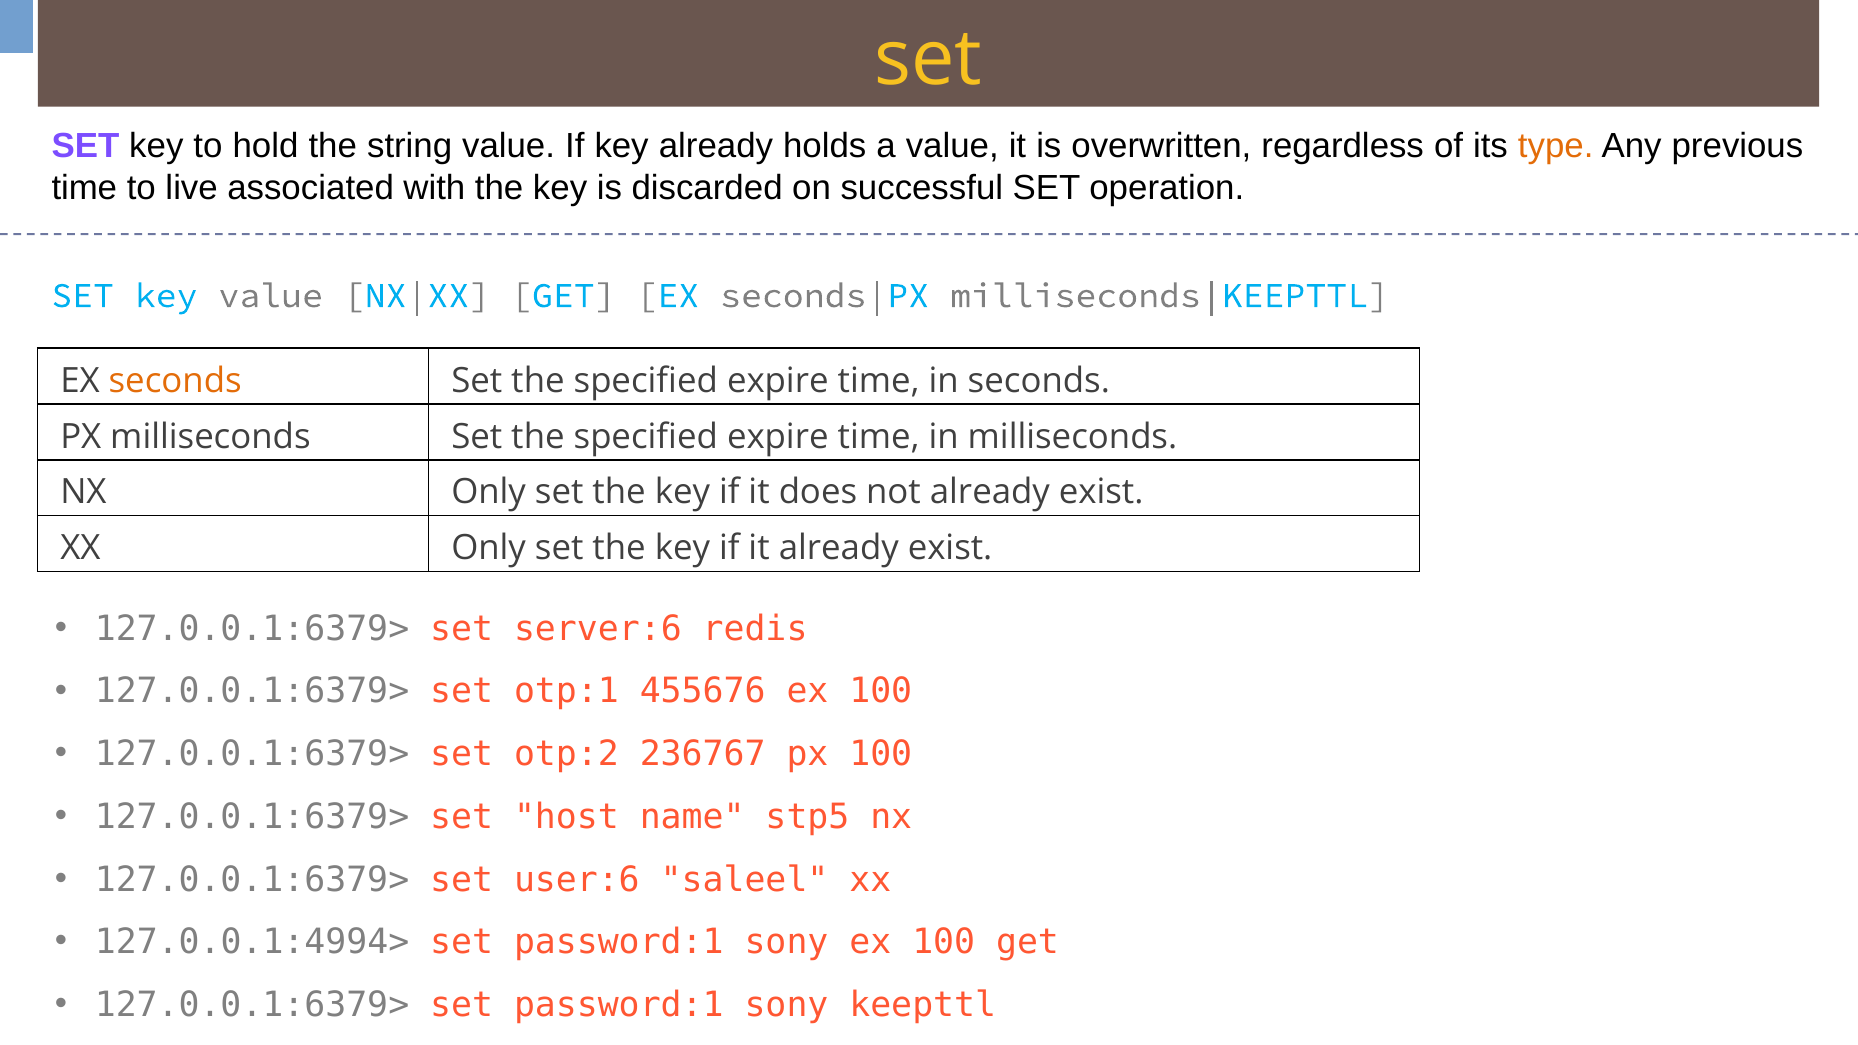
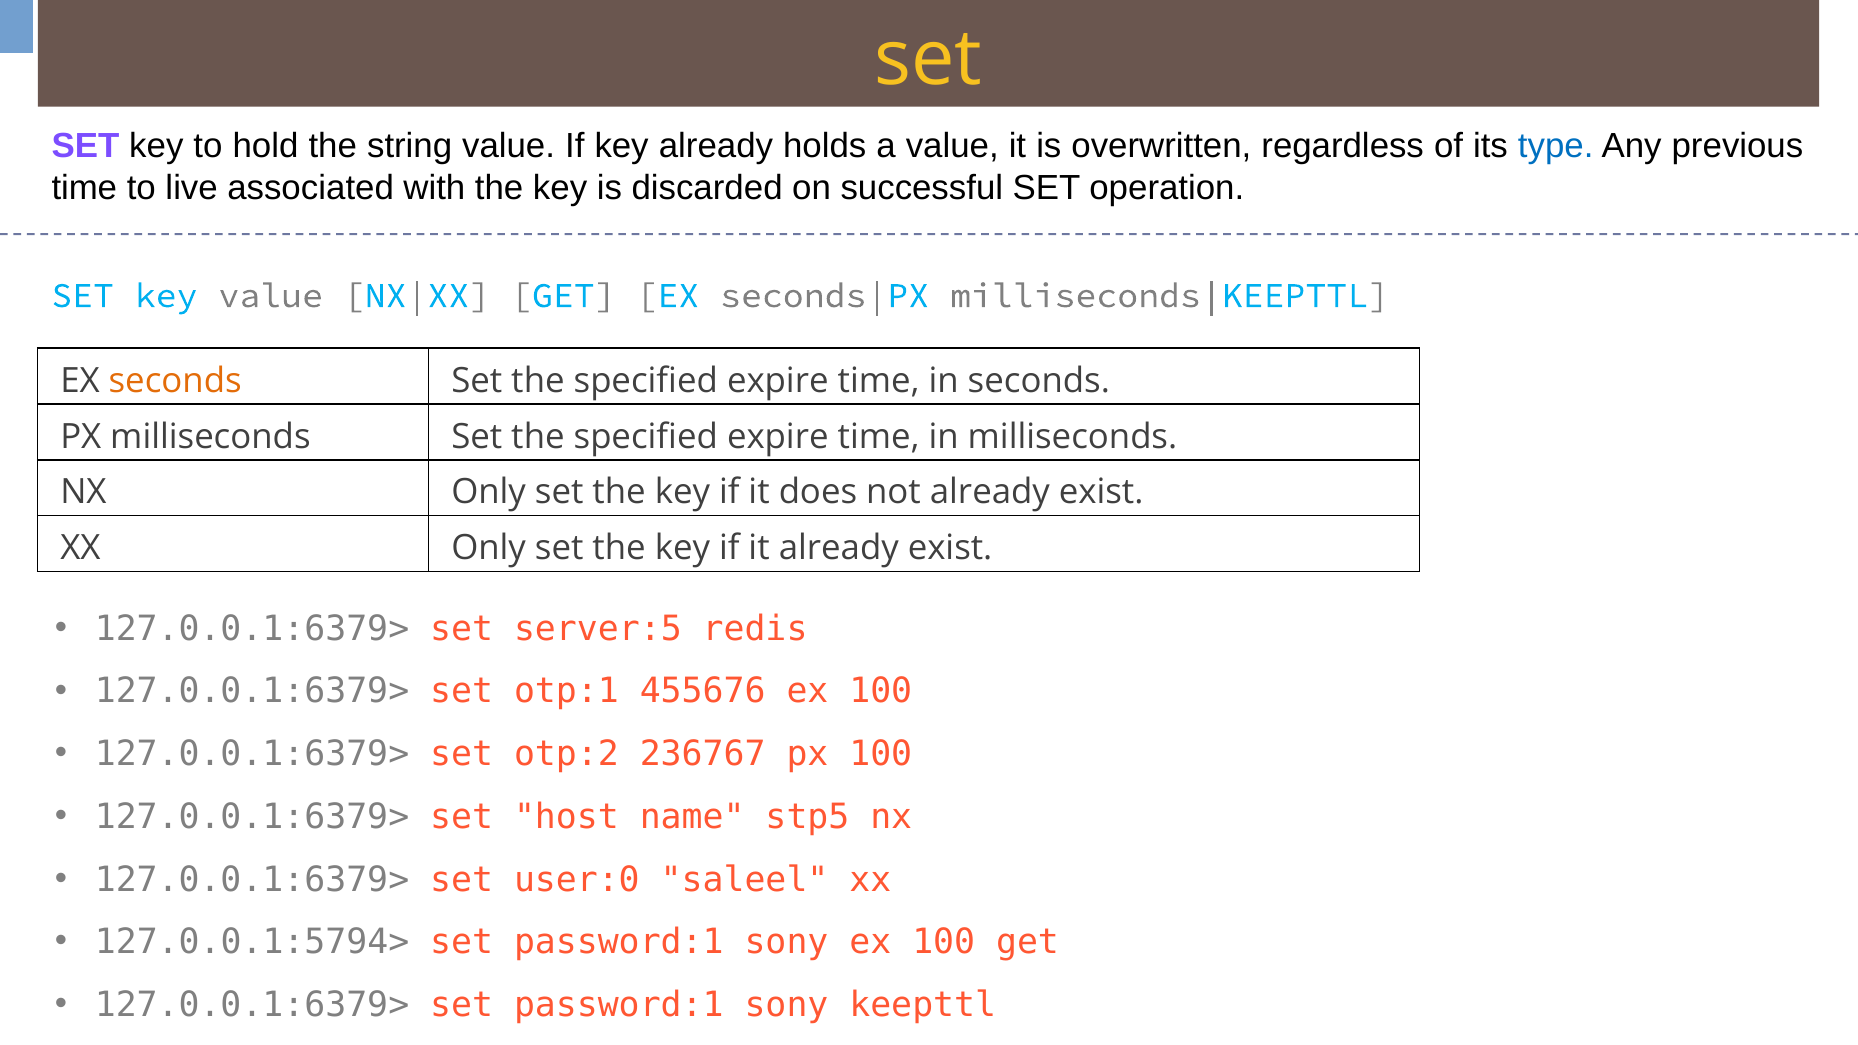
type colour: orange -> blue (1556, 146)
server:6: server:6 -> server:5 (598, 629)
user:6: user:6 -> user:0 (577, 880)
127.0.0.1:4994>: 127.0.0.1:4994> -> 127.0.0.1:5794> (252, 942)
